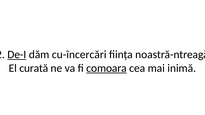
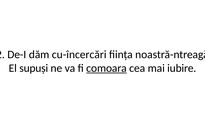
De-I underline: present -> none (17, 55)
curată: curată -> supuși (34, 68)
inimă: inimă -> iubire (182, 68)
